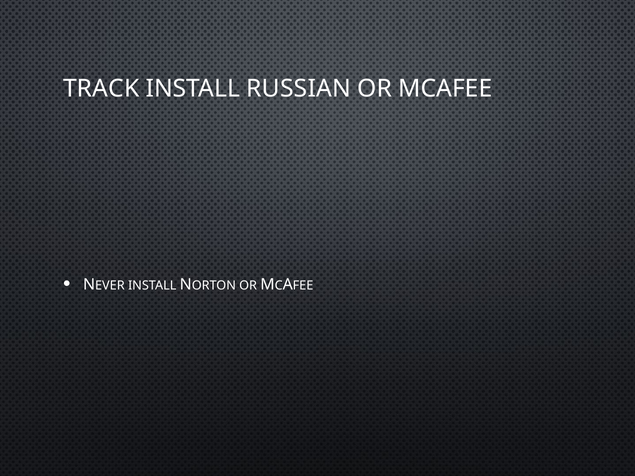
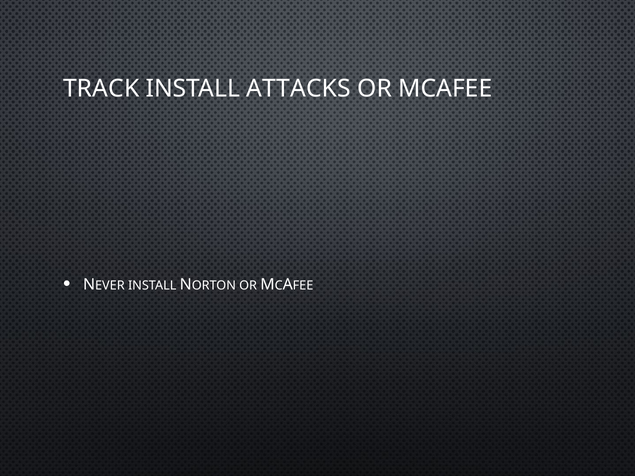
RUSSIAN: RUSSIAN -> ATTACKS (299, 89)
